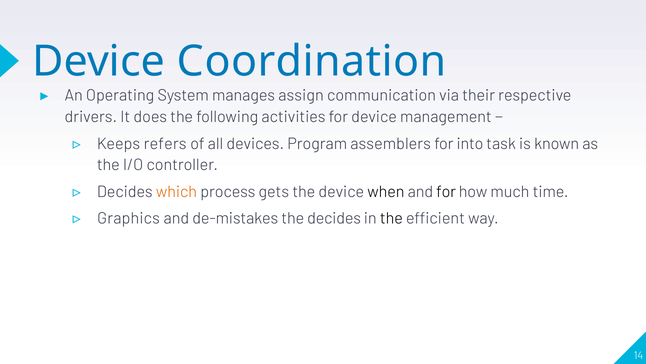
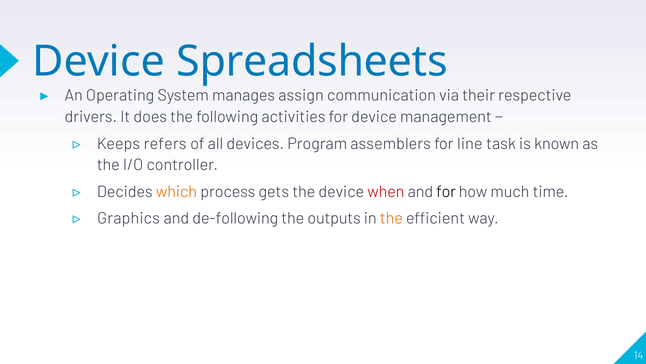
Coordination: Coordination -> Spreadsheets (312, 62)
into: into -> line (470, 144)
when colour: black -> red (386, 192)
de-mistakes: de-mistakes -> de-following (235, 218)
the decides: decides -> outputs (334, 218)
the colour: black -> orange (391, 218)
